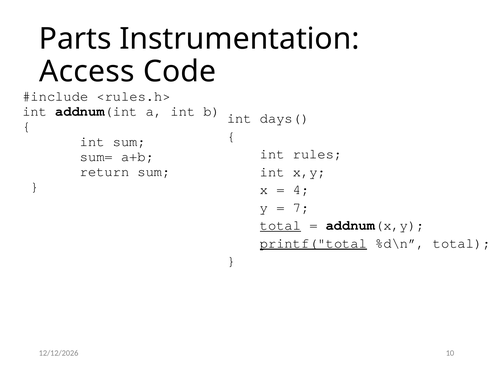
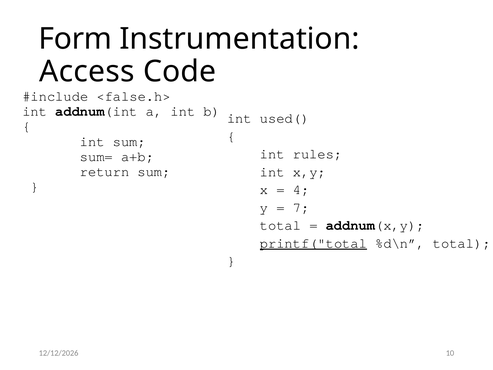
Parts: Parts -> Form (75, 39)
<rules.h>: <rules.h> -> <false.h> (134, 96)
days(: days( -> used( (285, 118)
total underline: present -> none (280, 225)
